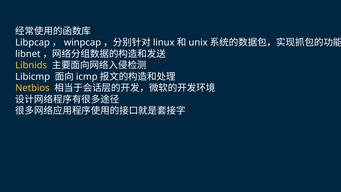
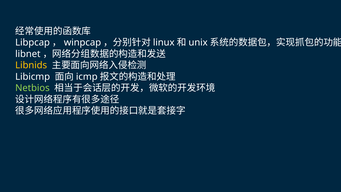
Netbios colour: yellow -> light green (32, 88)
